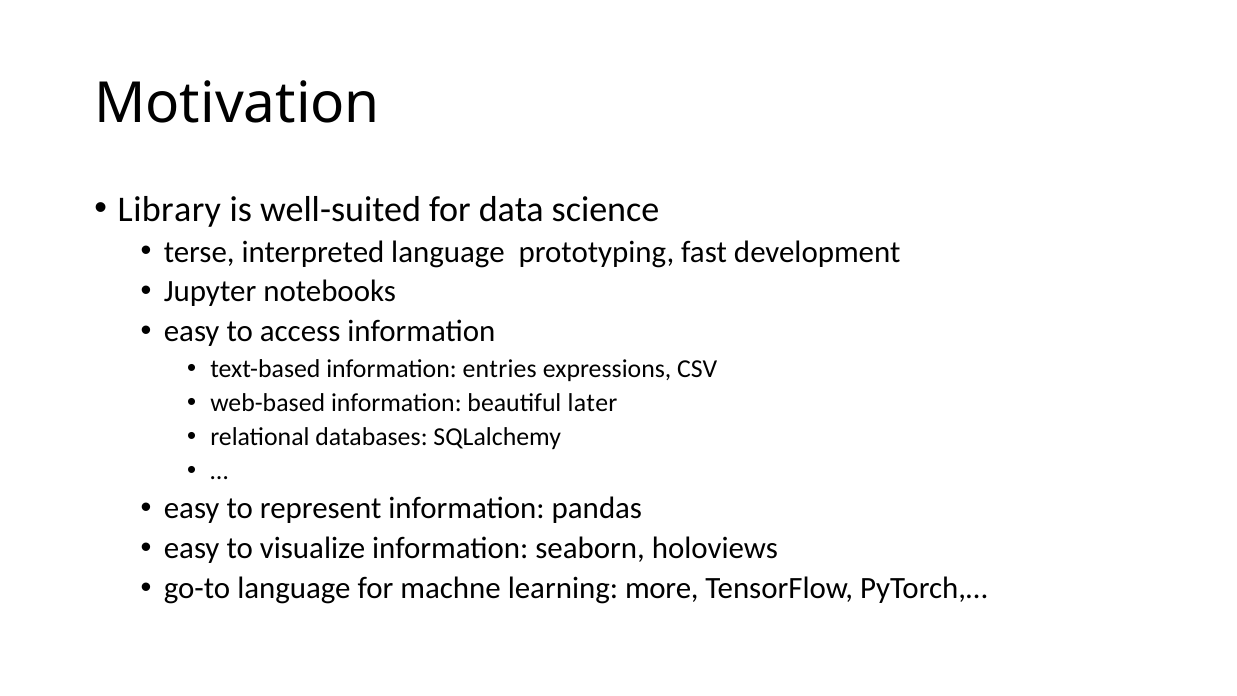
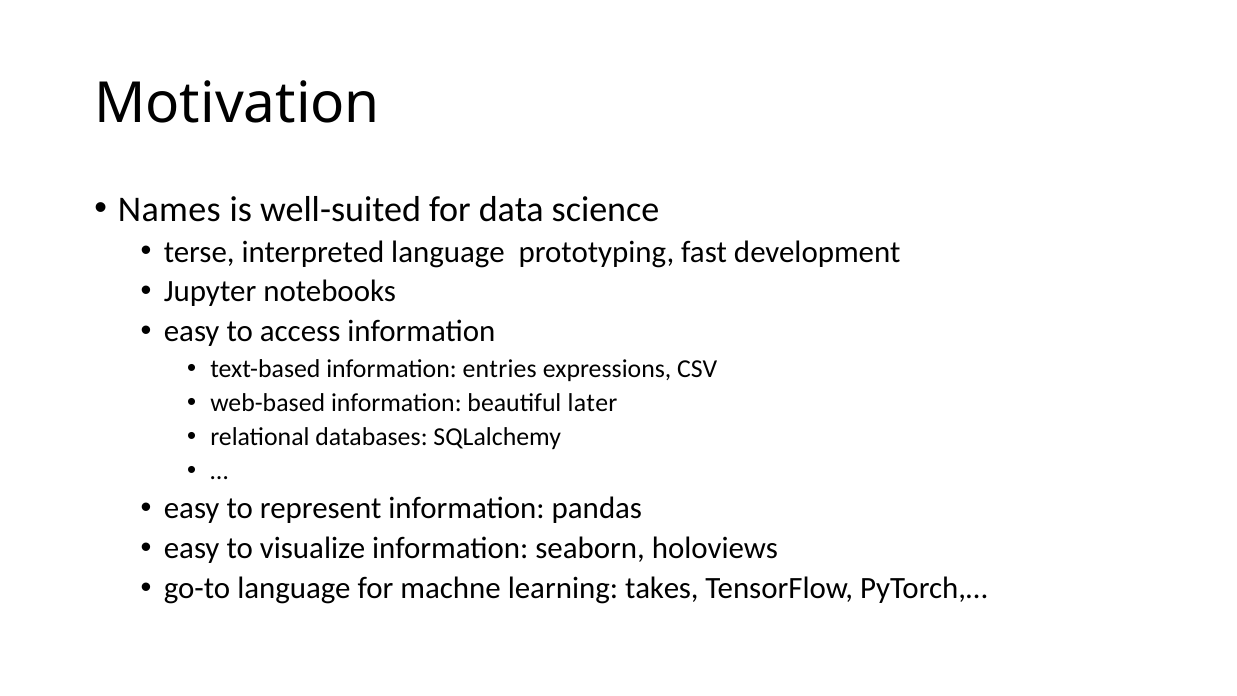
Library: Library -> Names (169, 209)
more: more -> takes (662, 588)
